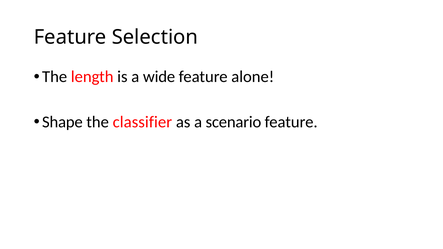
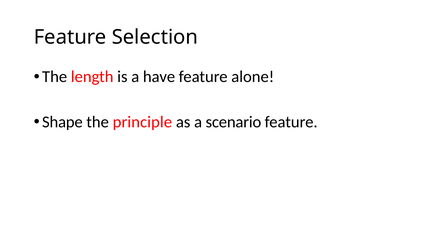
wide: wide -> have (159, 77)
classifier: classifier -> principle (142, 122)
